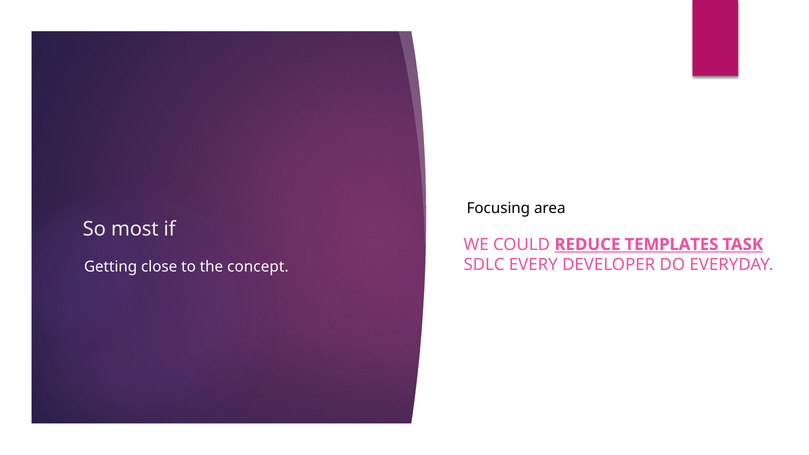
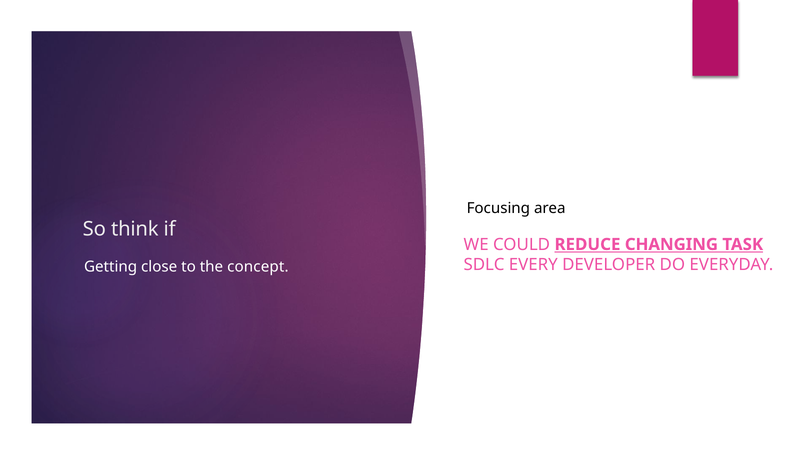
most: most -> think (135, 229)
TEMPLATES: TEMPLATES -> CHANGING (671, 244)
